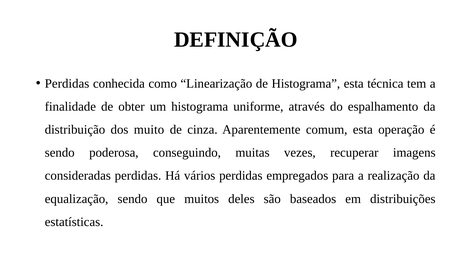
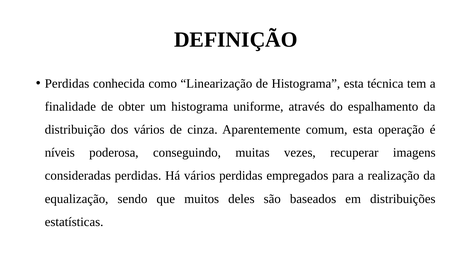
dos muito: muito -> vários (149, 129)
sendo: sendo -> níveis (60, 152)
